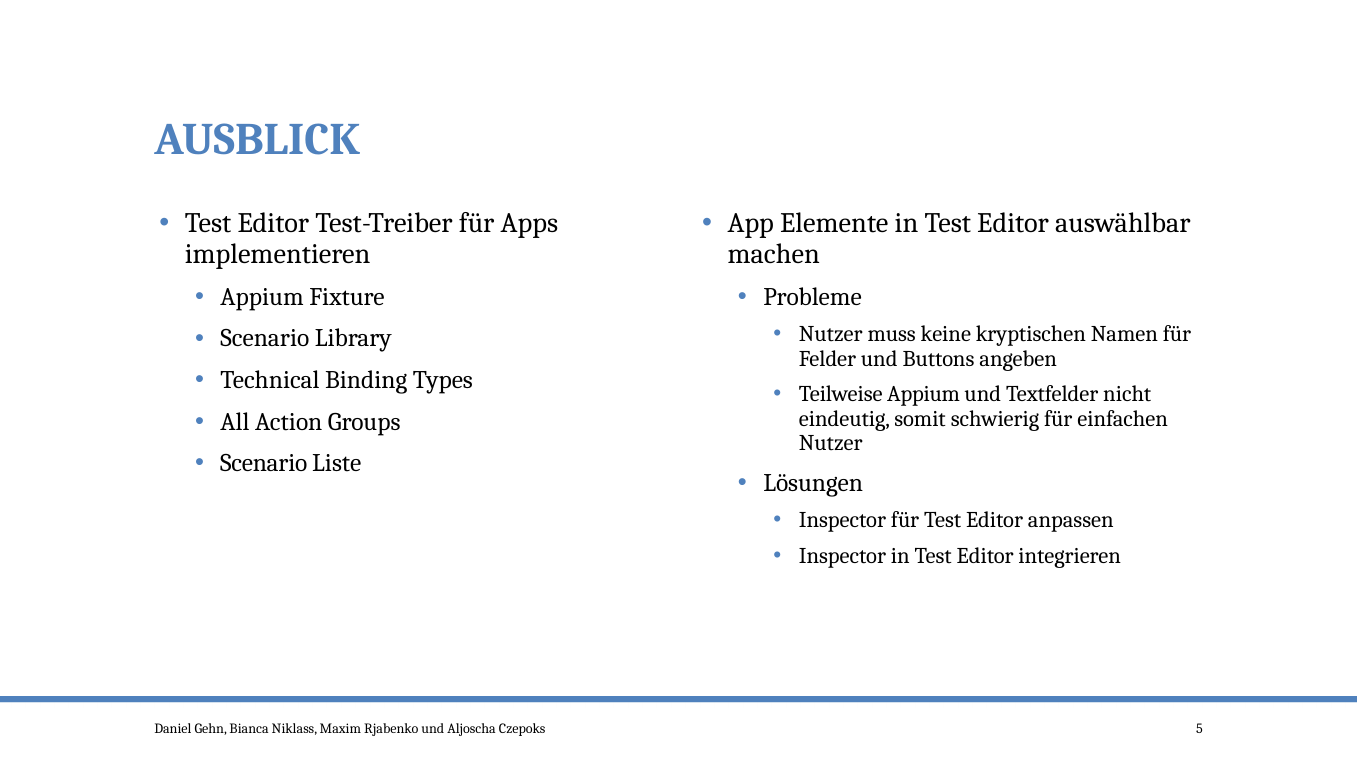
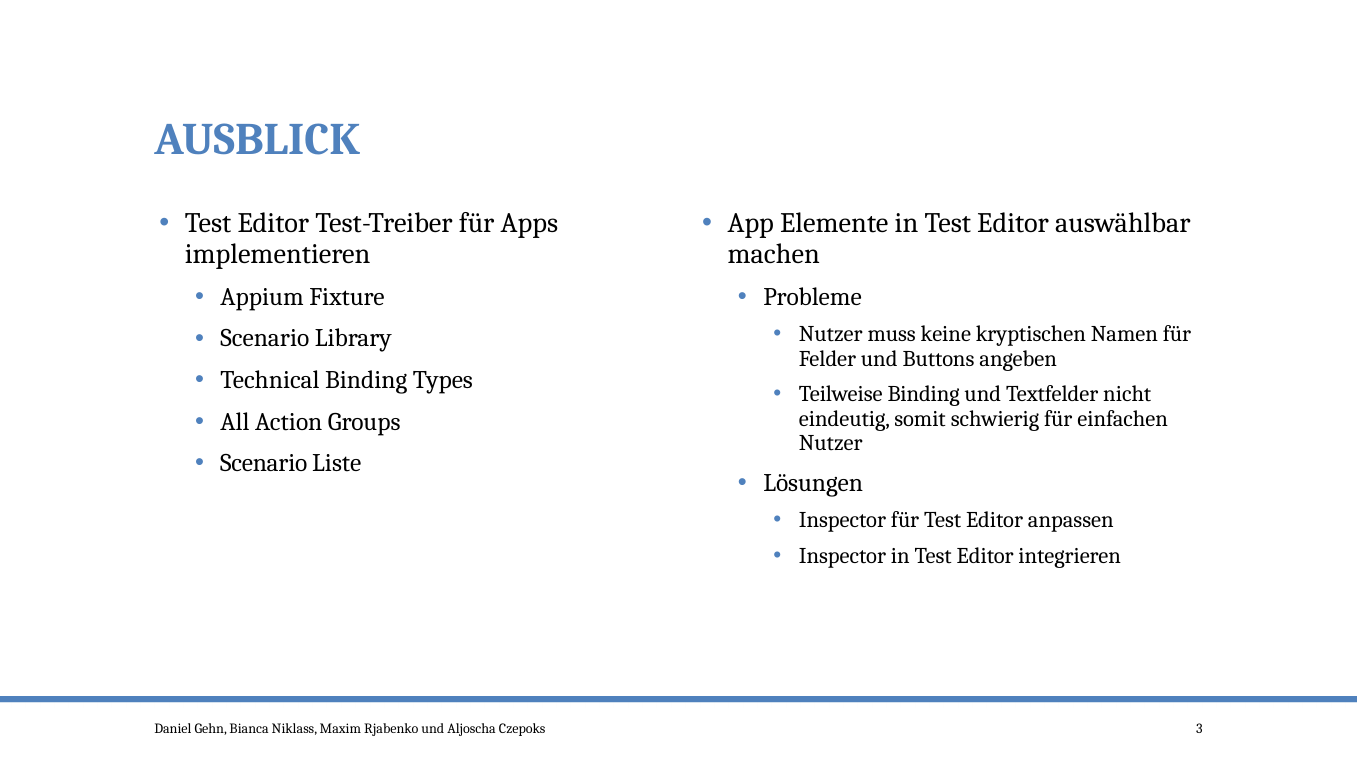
Teilweise Appium: Appium -> Binding (924, 394)
5: 5 -> 3 (1199, 729)
